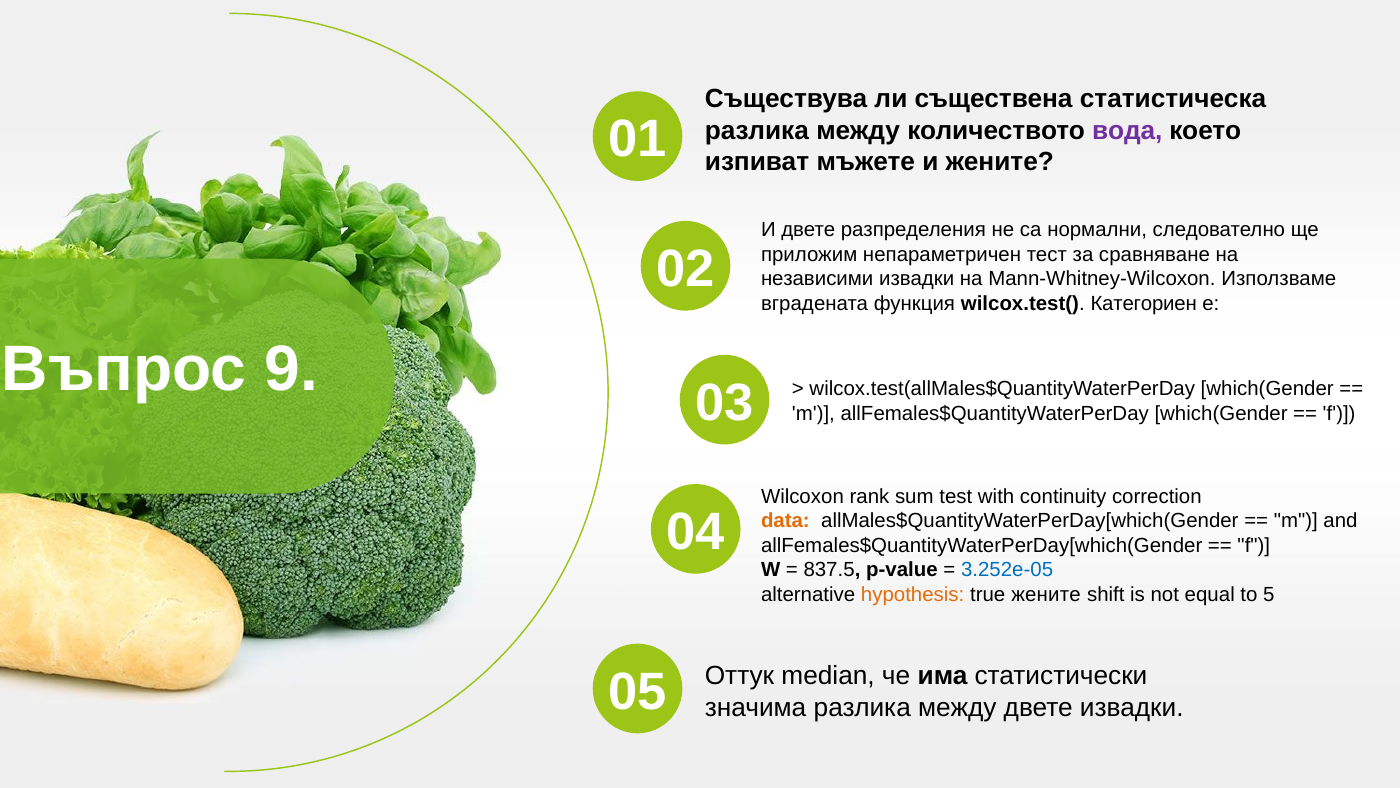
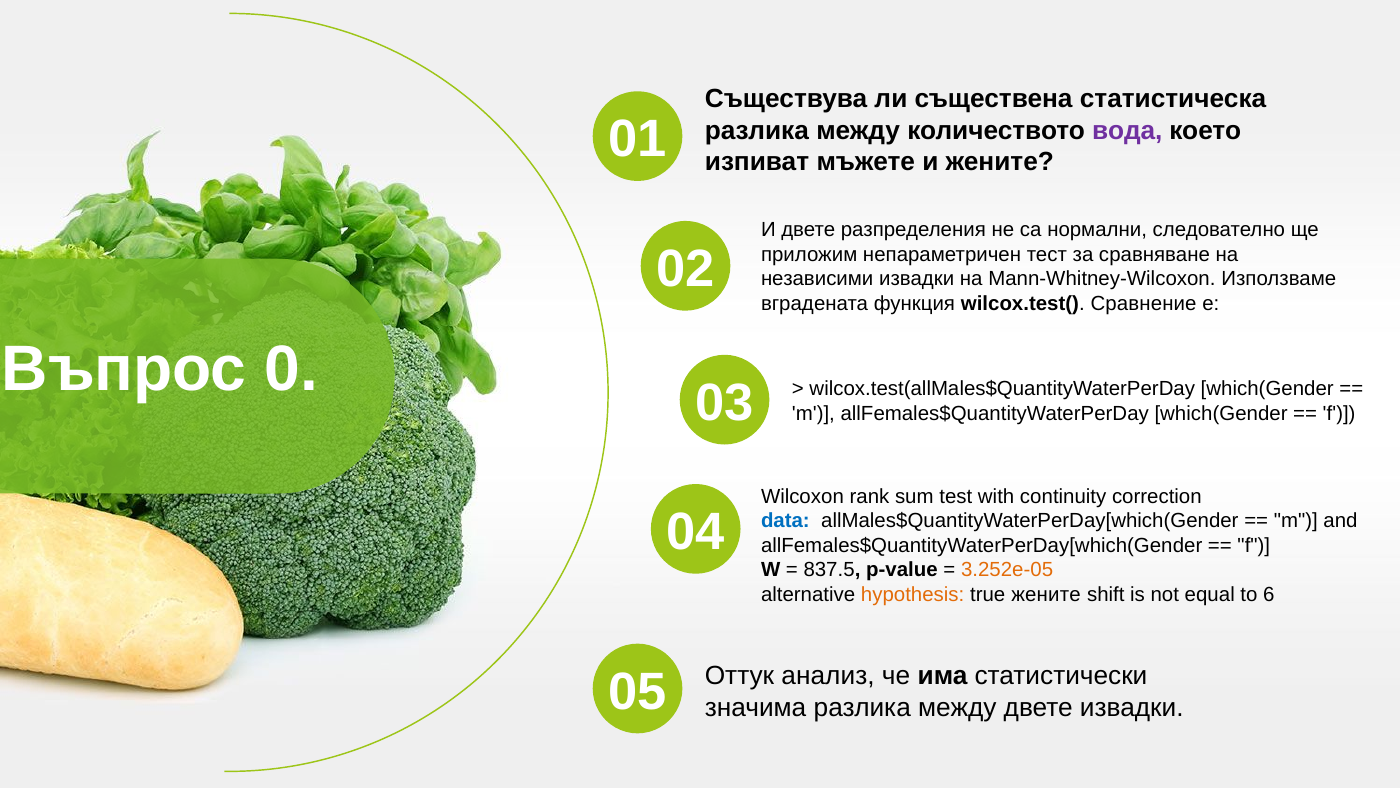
Категориен: Категориен -> Сравнение (1144, 303)
9: 9 -> 0 (291, 369)
data colour: orange -> blue (785, 521)
3.252e-05 colour: blue -> orange (1007, 570)
5: 5 -> 6 (1269, 594)
median: median -> анализ (828, 675)
